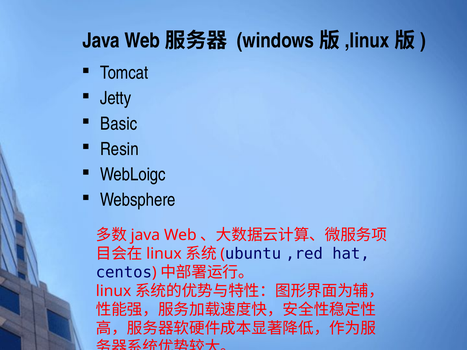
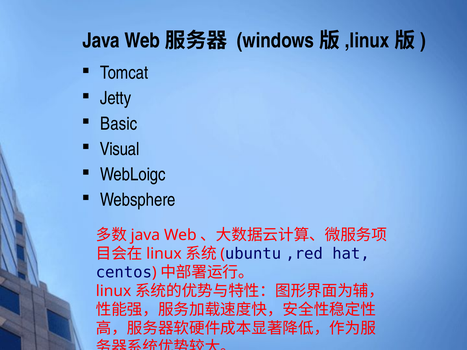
Resin: Resin -> Visual (120, 149)
